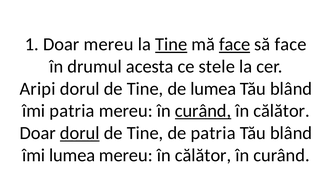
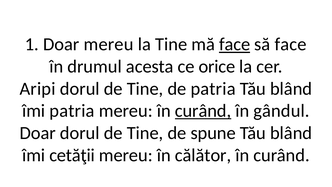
Tine underline: present -> none (171, 44)
stele: stele -> orice (217, 66)
de lumea: lumea -> patria (213, 89)
călător: călător -> gândul (281, 111)
dorul underline: present -> none (80, 133)
de patria: patria -> spune (213, 133)
îmi lumea: lumea -> cetăţii (72, 155)
